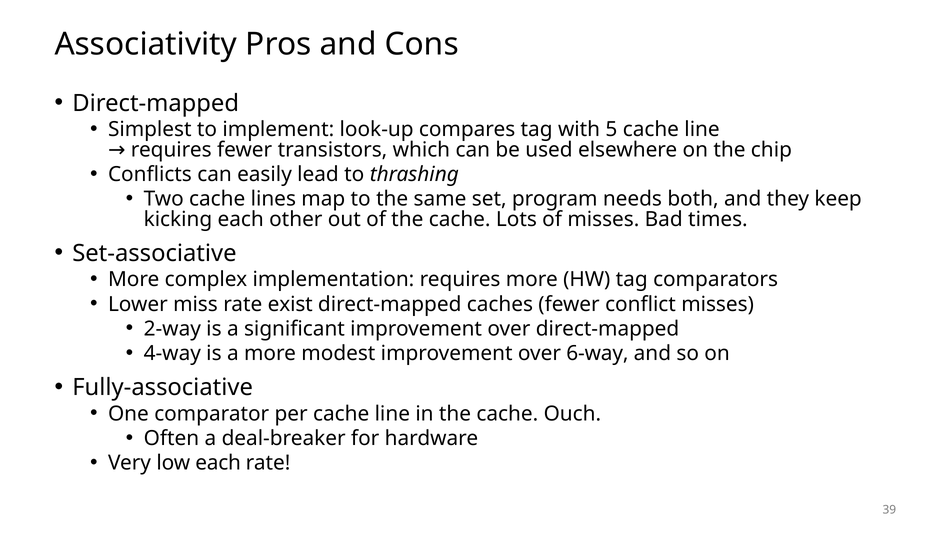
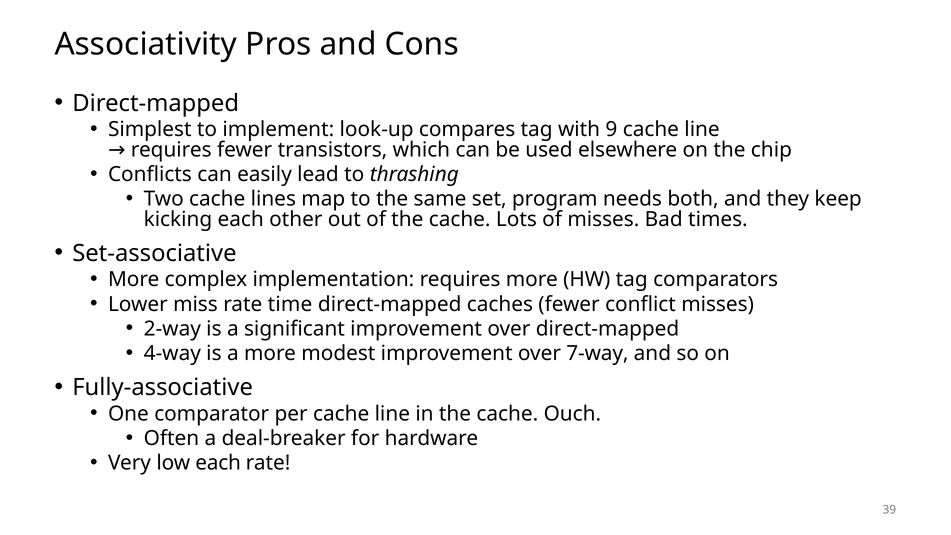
5: 5 -> 9 (611, 130)
exist: exist -> time (290, 304)
6-way: 6-way -> 7-way (597, 354)
